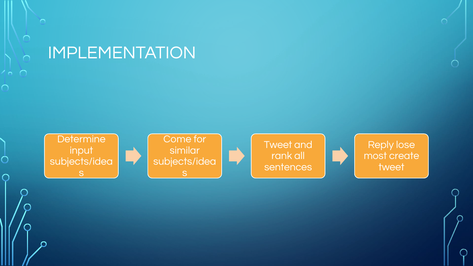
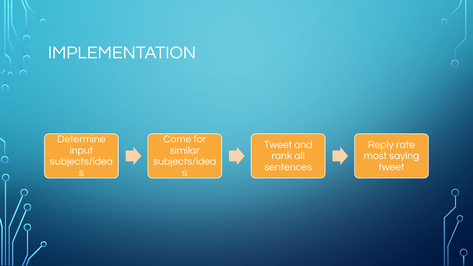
lose: lose -> rate (406, 145)
create: create -> saying (404, 156)
